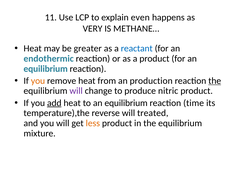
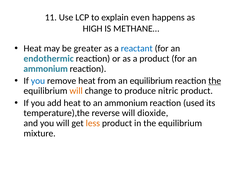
VERY: VERY -> HIGH (93, 29)
equilibrium: equilibrium -> ammonium (46, 69)
you colour: orange -> blue (38, 81)
an production: production -> equilibrium (151, 81)
will colour: purple -> orange (76, 91)
add underline: present -> none (54, 103)
to an equilibrium: equilibrium -> ammonium (126, 103)
time: time -> used (194, 103)
treated: treated -> dioxide (153, 113)
